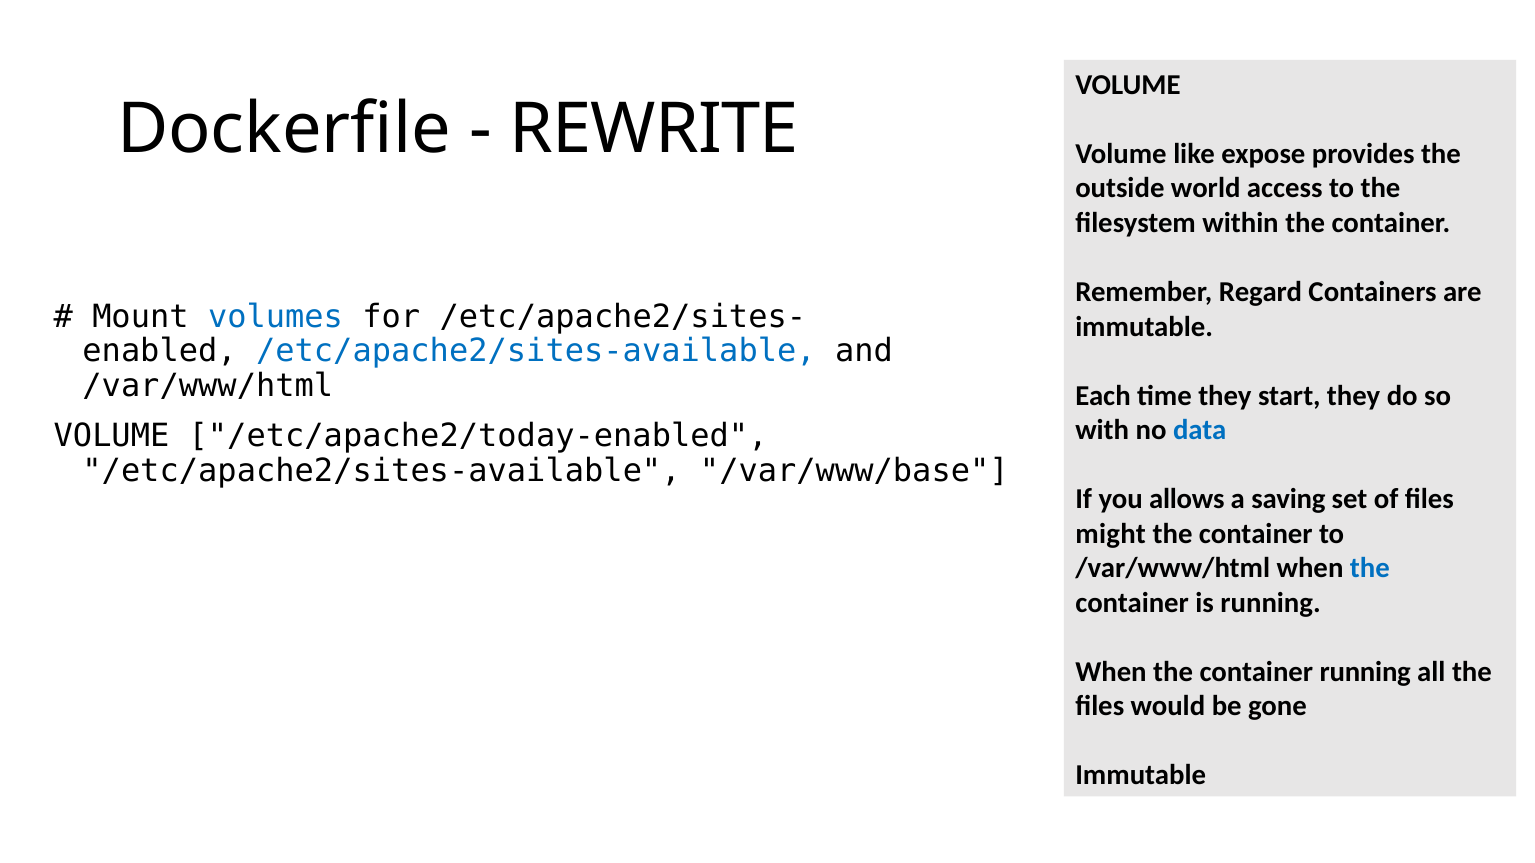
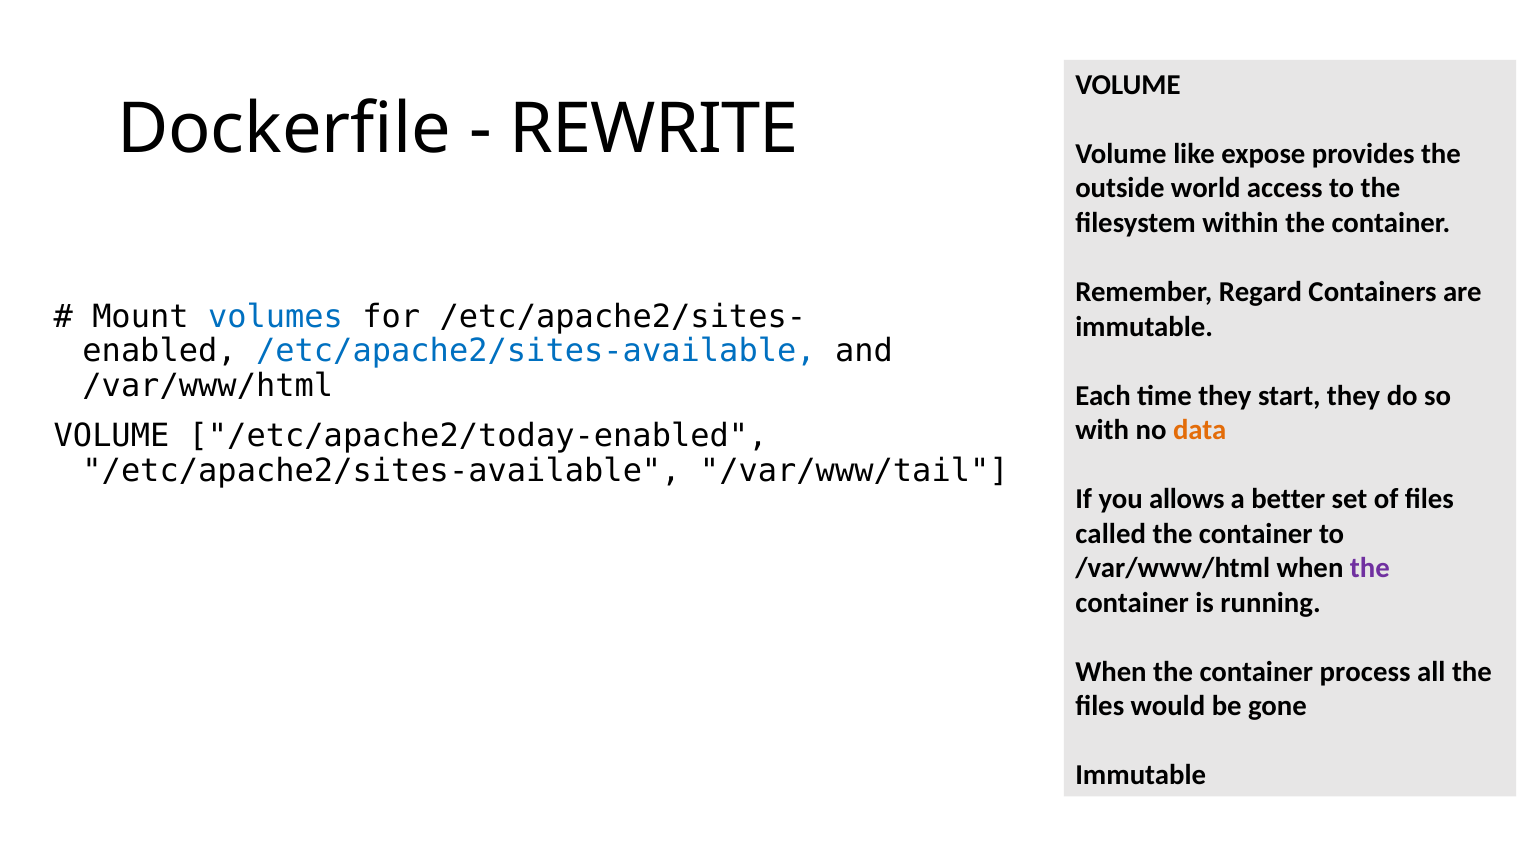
data colour: blue -> orange (1200, 430)
/var/www/base: /var/www/base -> /var/www/tail (854, 471)
saving: saving -> better (1288, 499)
might: might -> called (1111, 534)
the colour: blue -> purple (1370, 568)
container running: running -> process (1365, 672)
